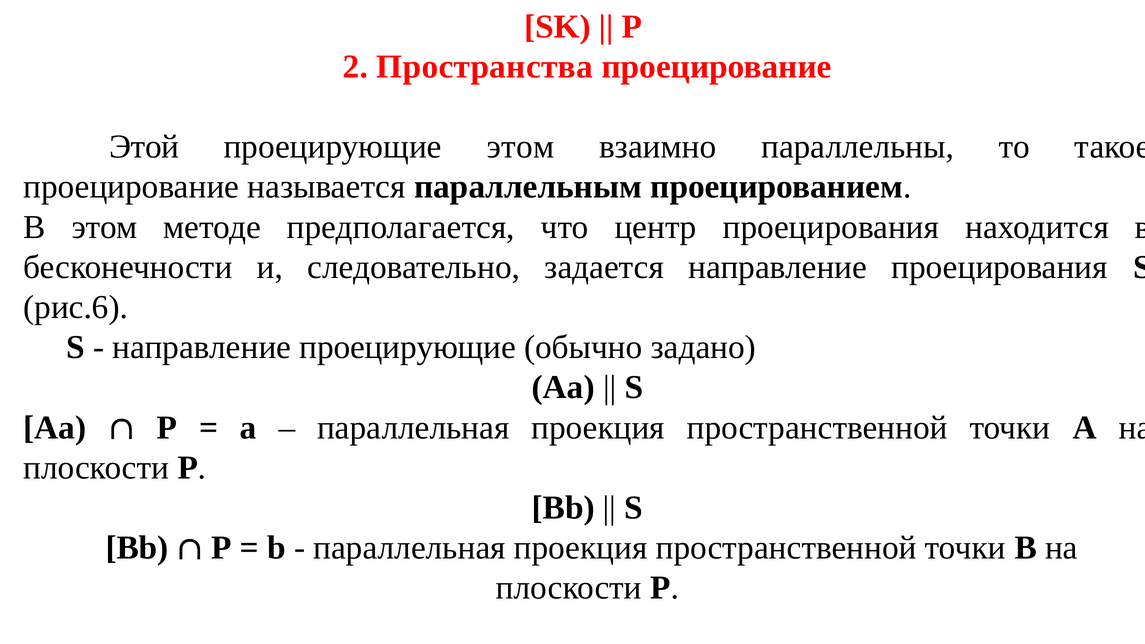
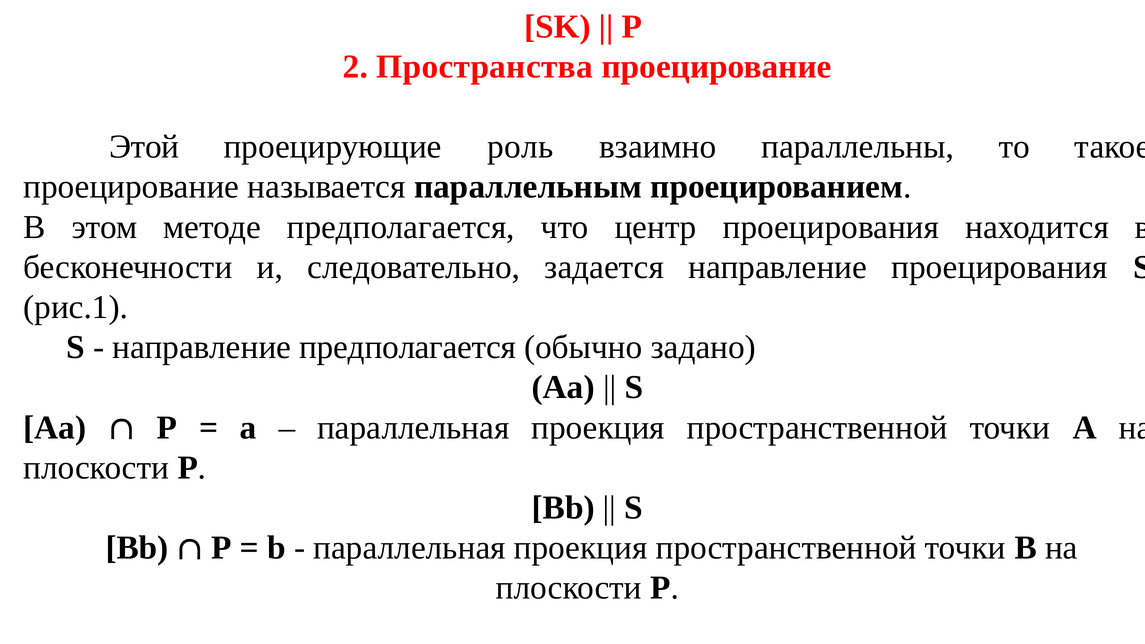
проецирующие этом: этом -> роль (520, 147)
рис.6: рис.6 -> рис.1 (76, 307)
направление проецирующие: проецирующие -> предполагается (408, 347)
